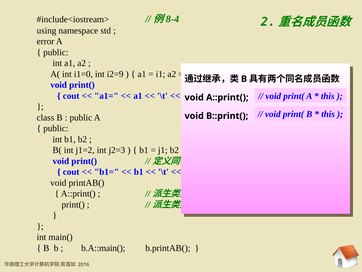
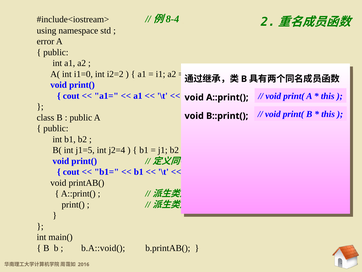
i2=9: i2=9 -> i2=2 (115, 74)
j1=2: j1=2 -> j1=5 (85, 150)
j2=3: j2=3 -> j2=4 (117, 150)
b.A::main(: b.A::main( -> b.A::void( (103, 248)
